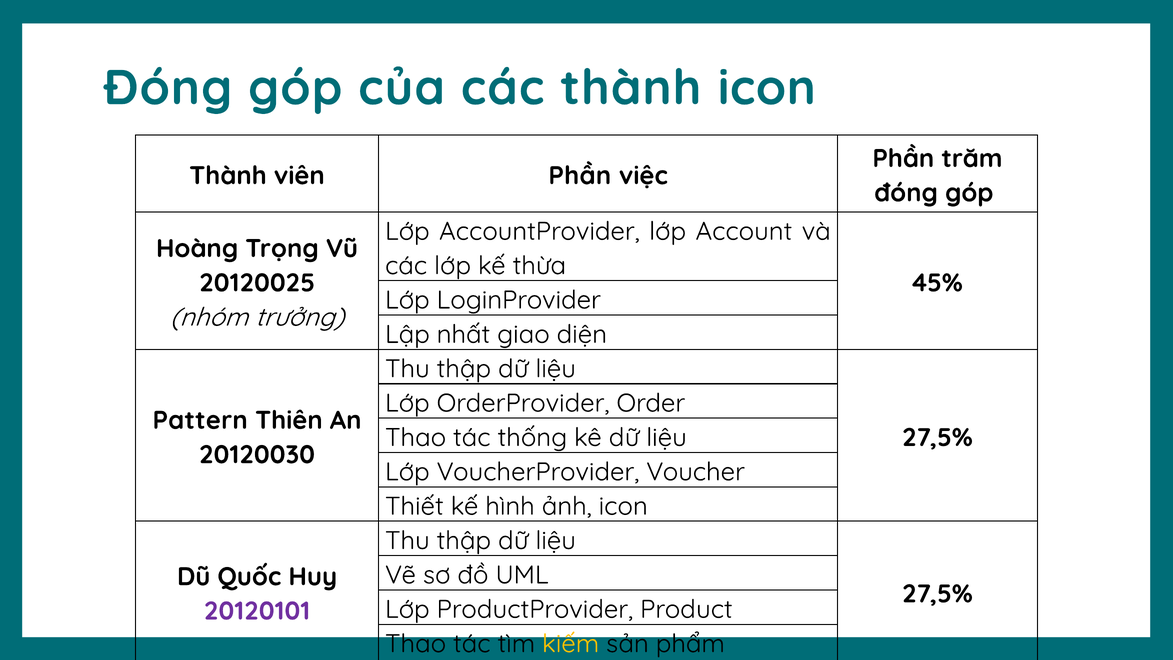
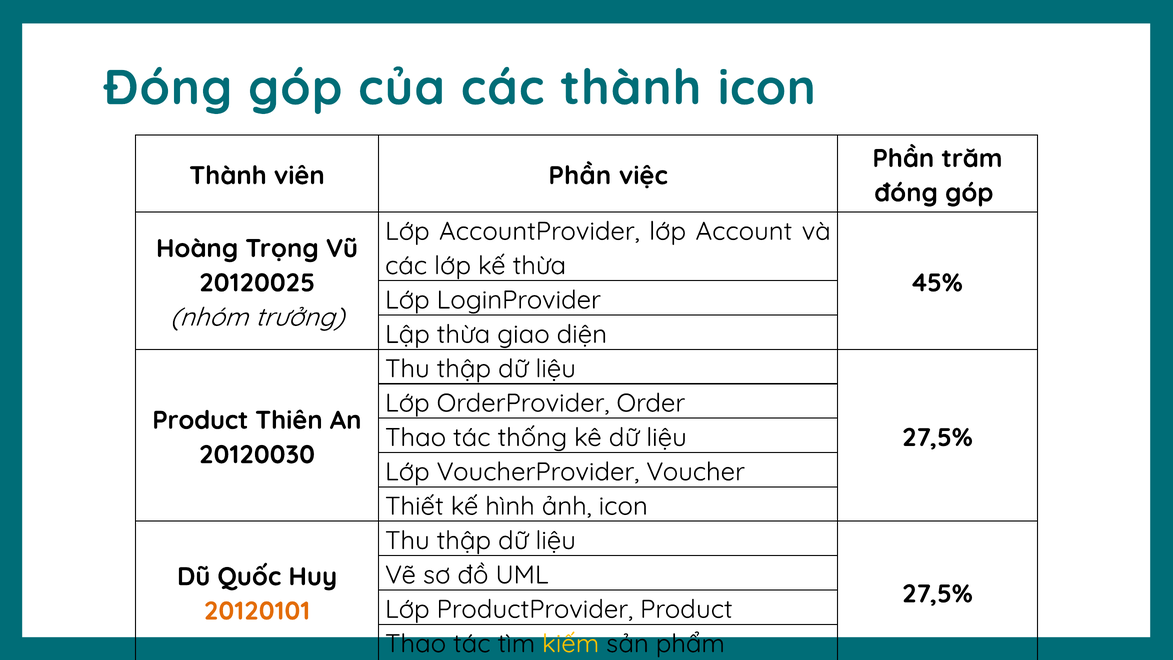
Lập nhất: nhất -> thừa (463, 334)
Pattern: Pattern -> Product (200, 420)
20120101 colour: purple -> orange (257, 611)
